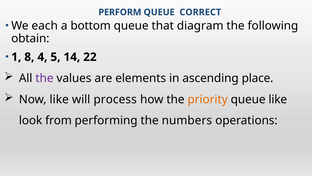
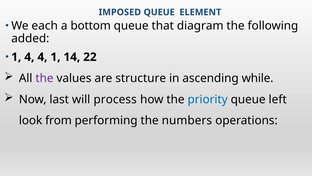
PERFORM: PERFORM -> IMPOSED (120, 12)
CORRECT: CORRECT -> ELEMENT (200, 12)
obtain: obtain -> added (30, 38)
1 8: 8 -> 4 (29, 57)
4 5: 5 -> 1 (55, 57)
elements: elements -> structure (141, 78)
place: place -> while (258, 78)
Now like: like -> last (59, 99)
priority colour: orange -> blue (208, 99)
queue like: like -> left (278, 99)
